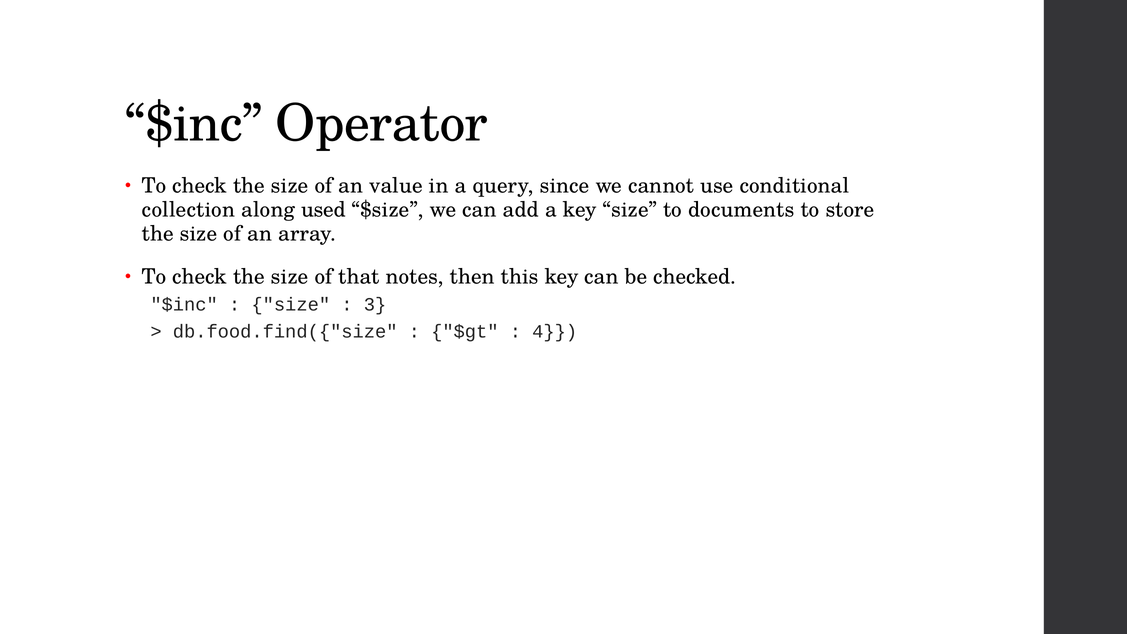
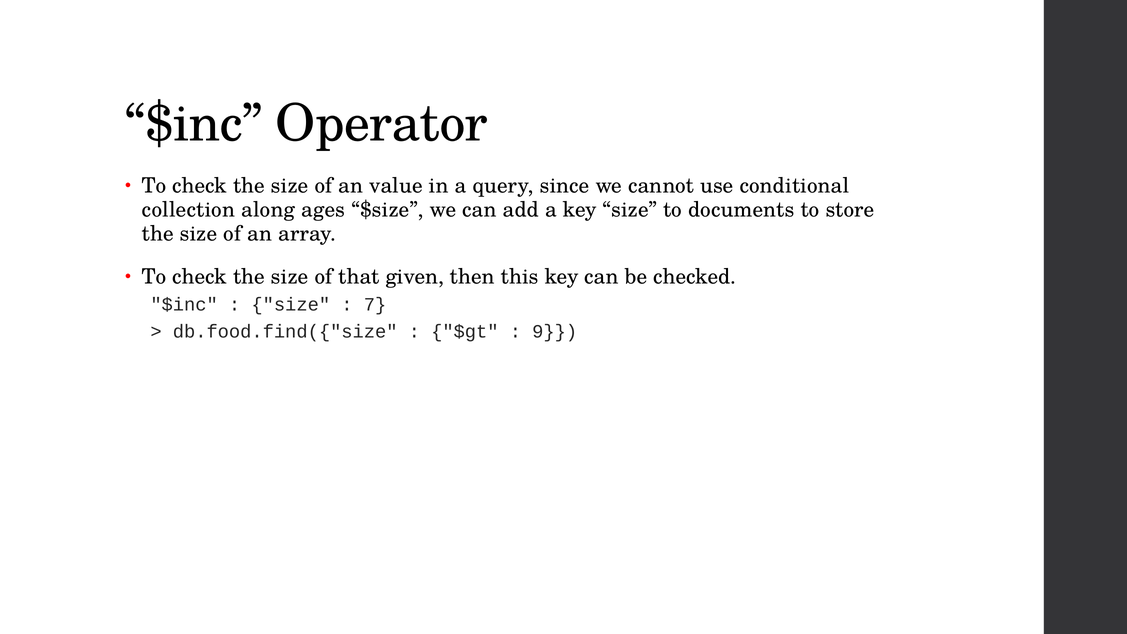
used: used -> ages (323, 210)
notes: notes -> given (415, 277)
3: 3 -> 7 (375, 304)
4: 4 -> 9 (555, 332)
